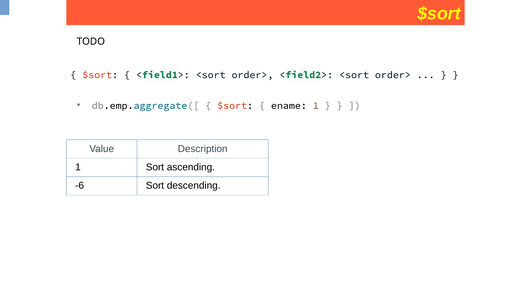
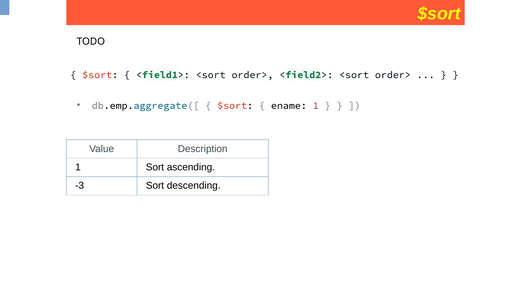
-6: -6 -> -3 (80, 186)
